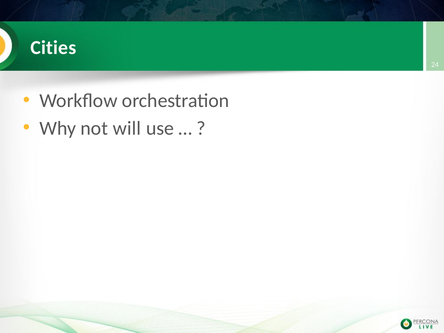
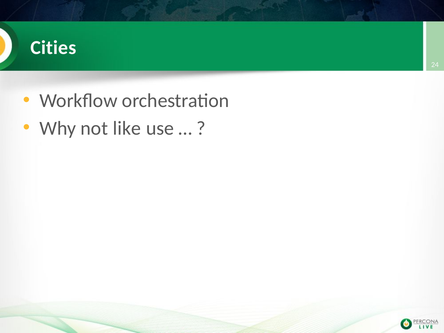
will: will -> like (127, 128)
